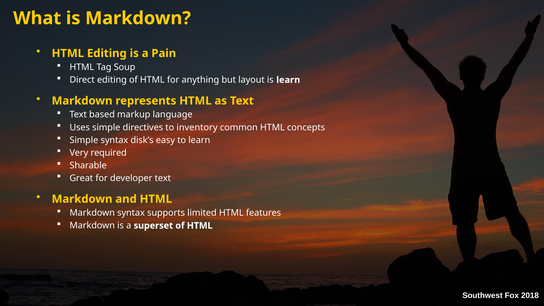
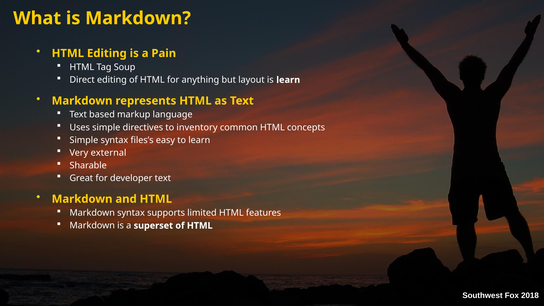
disk’s: disk’s -> files’s (142, 140)
required: required -> external (109, 153)
